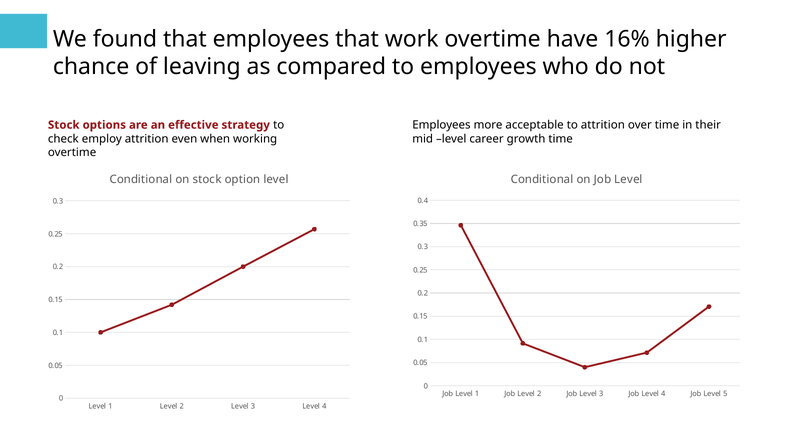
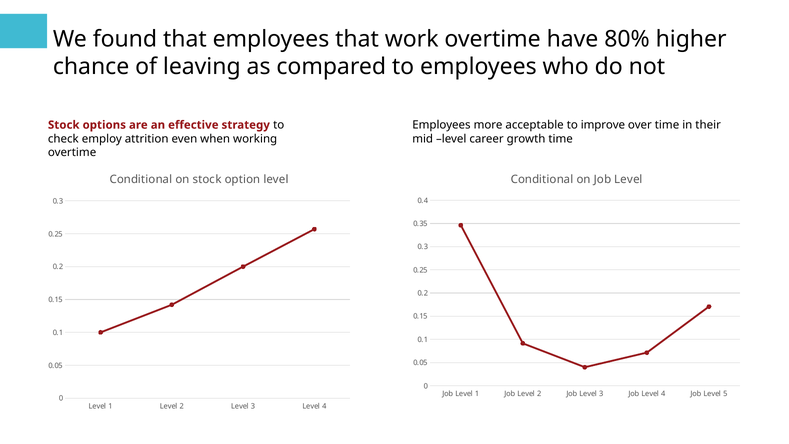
16%: 16% -> 80% (627, 39)
to attrition: attrition -> improve (603, 125)
